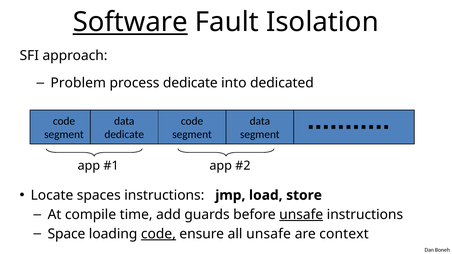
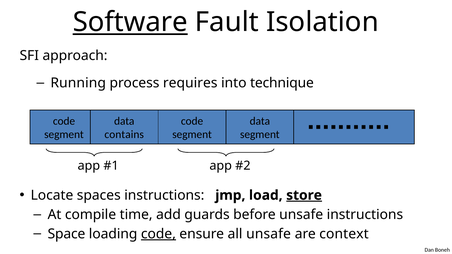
Problem: Problem -> Running (78, 83)
process dedicate: dedicate -> requires (190, 83)
dedicated: dedicated -> technique (282, 83)
dedicate: dedicate -> contains (124, 135)
store underline: none -> present (304, 195)
unsafe underline: present -> none (301, 215)
